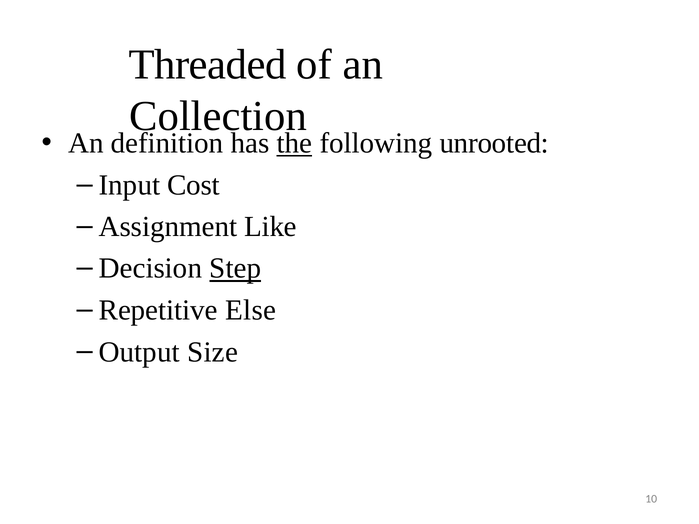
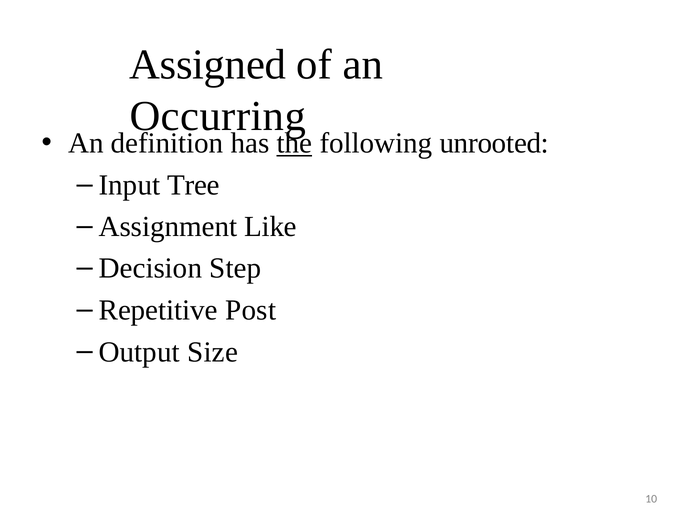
Threaded: Threaded -> Assigned (208, 65)
Collection: Collection -> Occurring (218, 116)
Cost: Cost -> Tree (193, 185)
Step underline: present -> none (235, 269)
Else: Else -> Post (251, 310)
